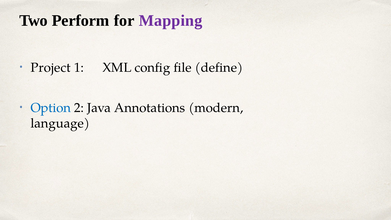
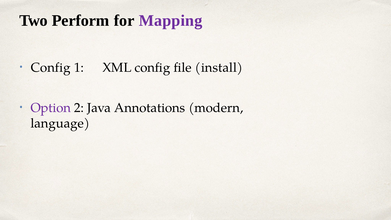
Project: Project -> Config (51, 68)
define: define -> install (219, 68)
Option colour: blue -> purple (51, 108)
